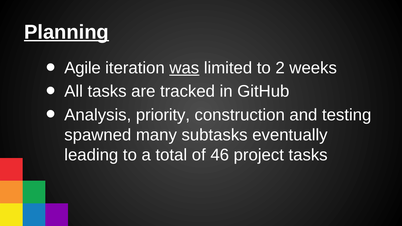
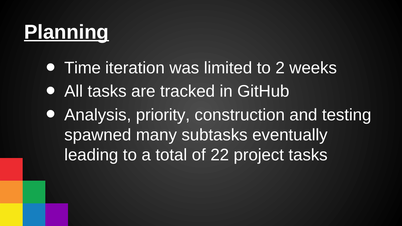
Agile: Agile -> Time (83, 68)
was underline: present -> none (184, 68)
46: 46 -> 22 (220, 155)
